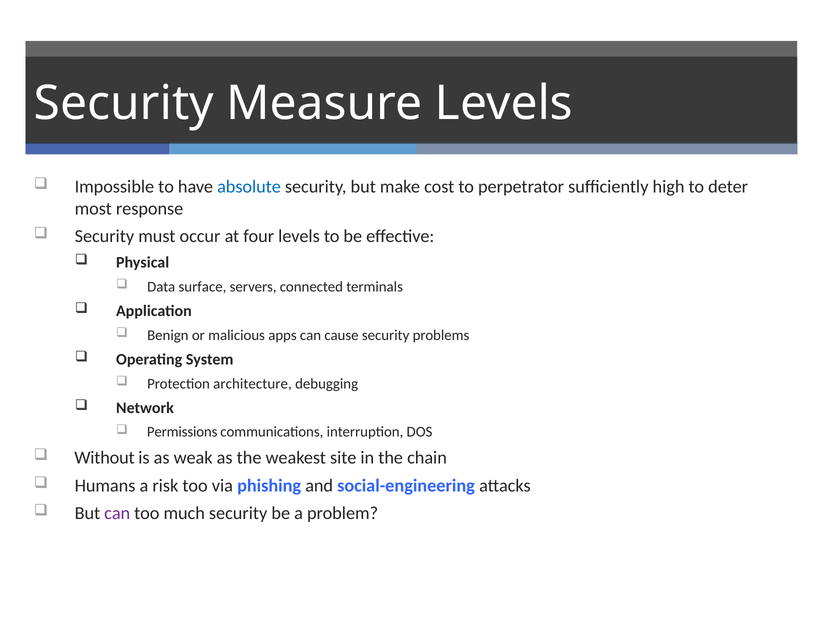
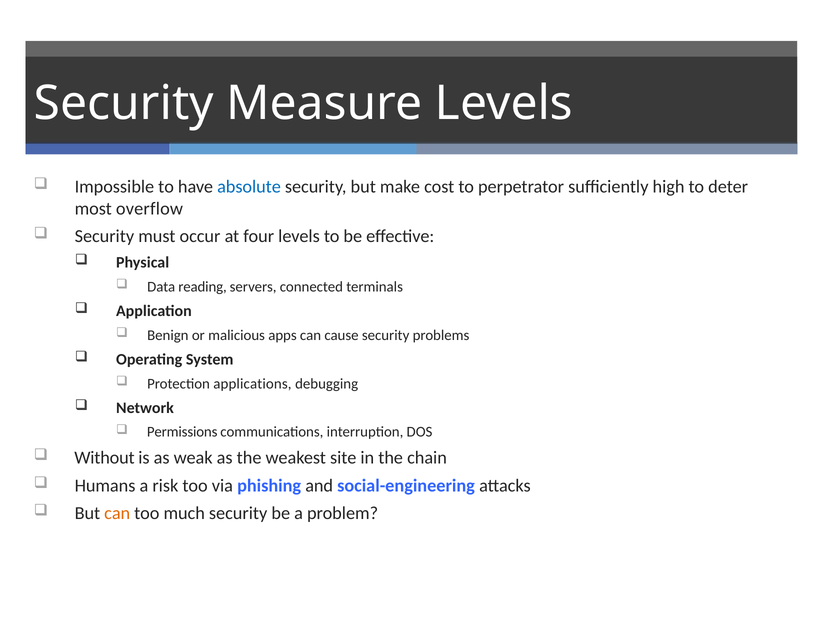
response: response -> overflow (149, 209)
surface: surface -> reading (203, 287)
architecture: architecture -> applications (252, 384)
can colour: purple -> orange (117, 513)
